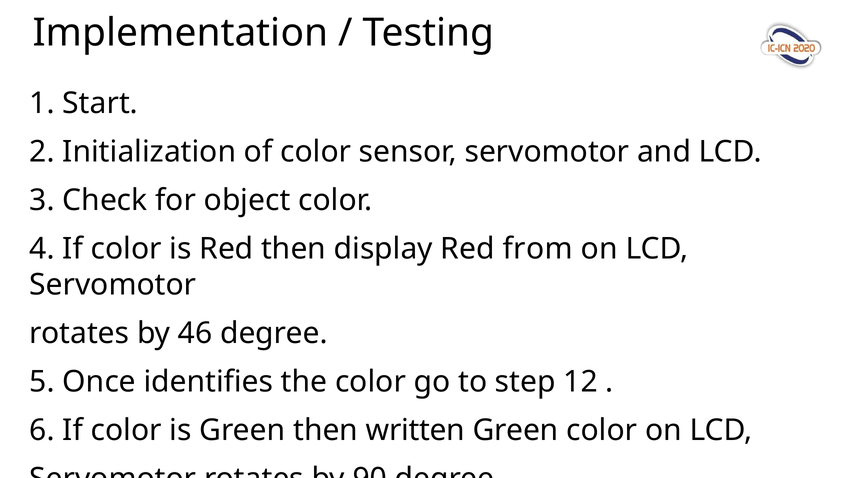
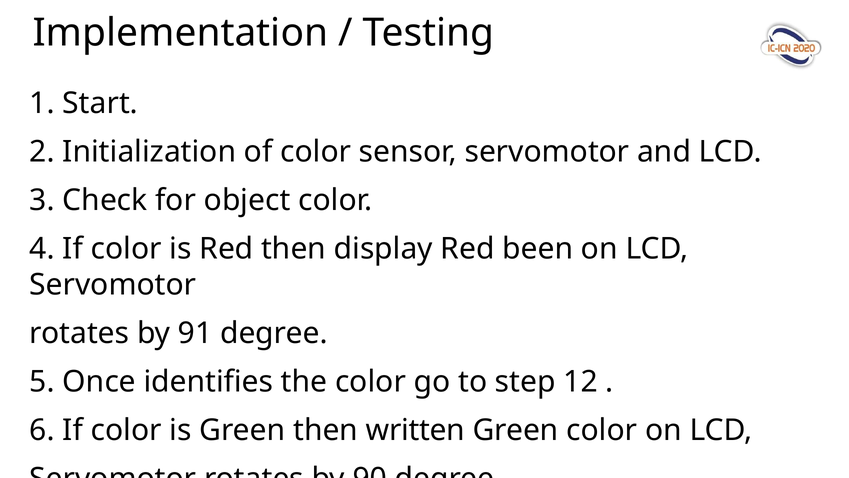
from: from -> been (538, 248)
46: 46 -> 91 (195, 333)
